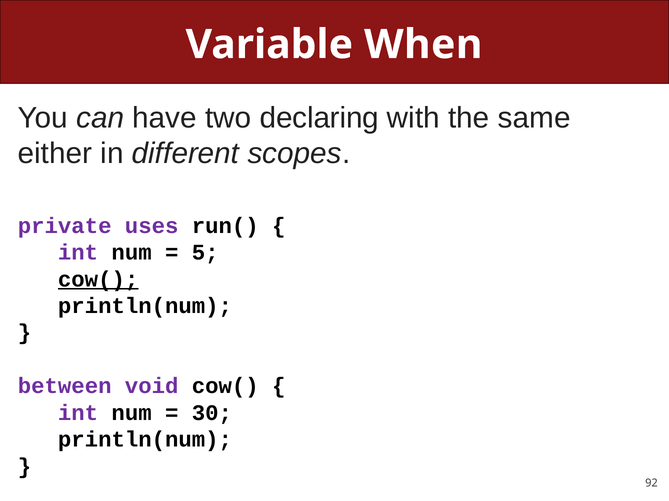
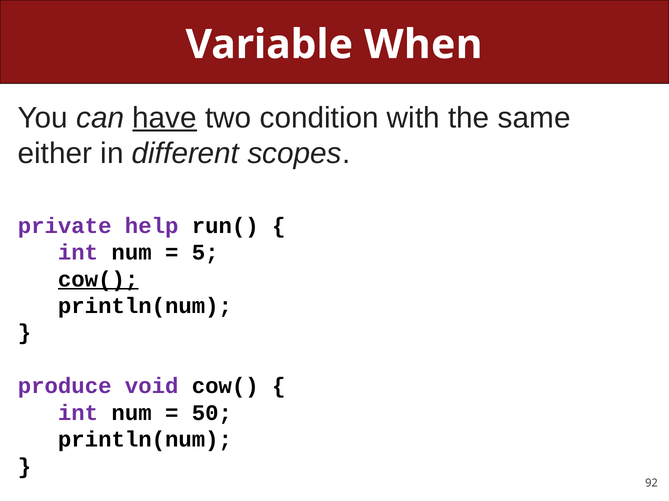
have underline: none -> present (165, 118)
declaring: declaring -> condition (319, 118)
uses: uses -> help (152, 226)
between: between -> produce (65, 387)
30: 30 -> 50 (212, 413)
